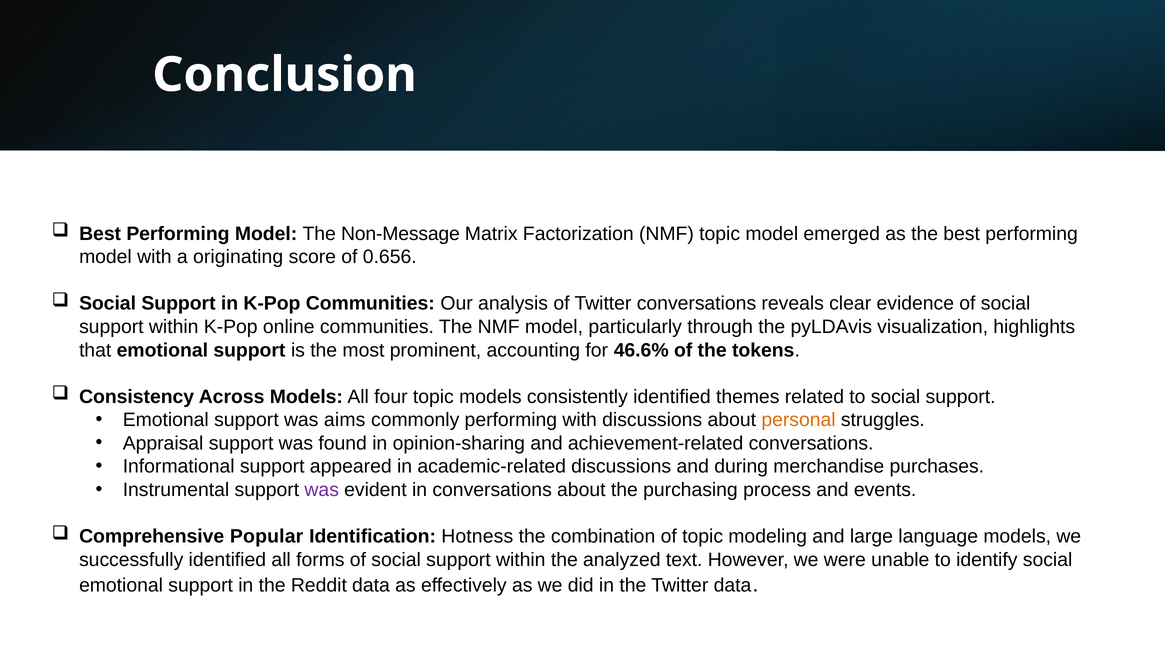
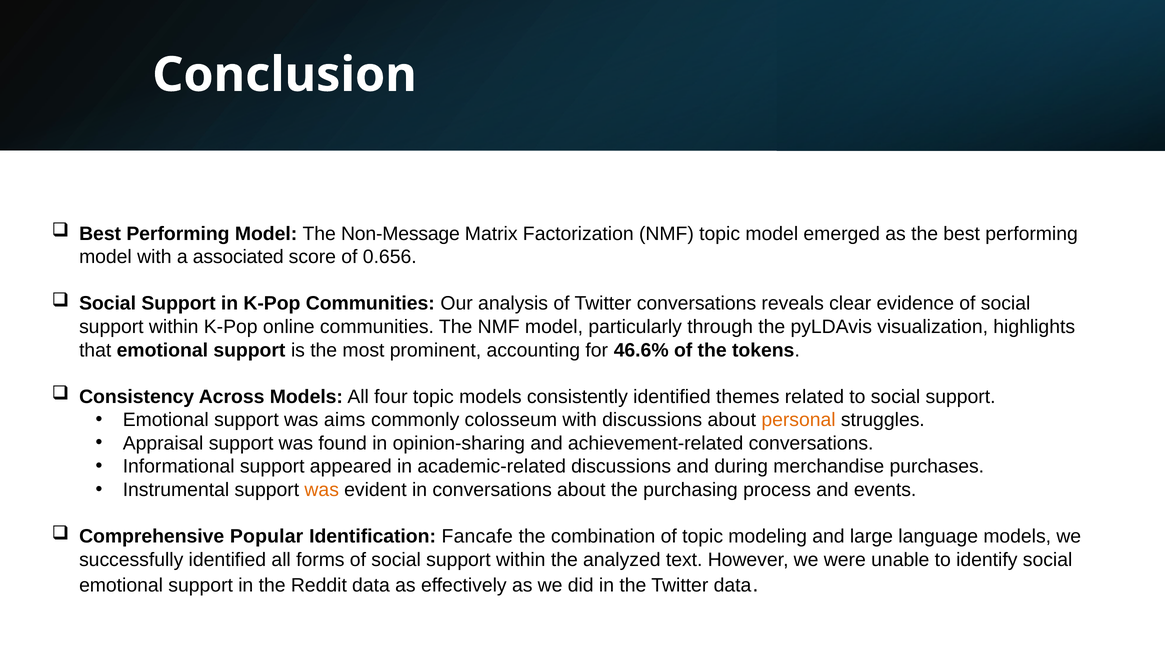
originating: originating -> associated (238, 257)
commonly performing: performing -> colosseum (511, 420)
was colour: purple -> orange (322, 490)
Hotness: Hotness -> Fancafe (477, 537)
